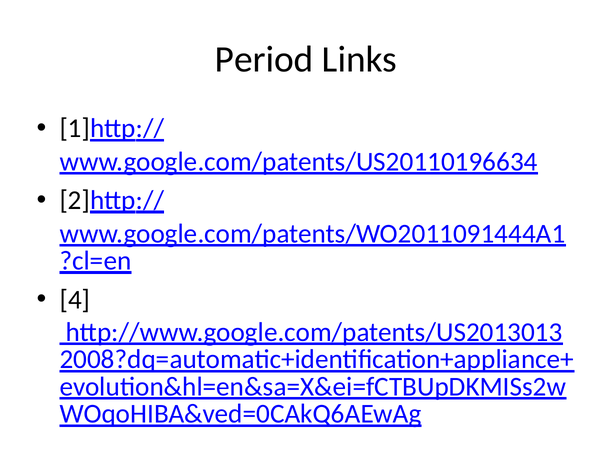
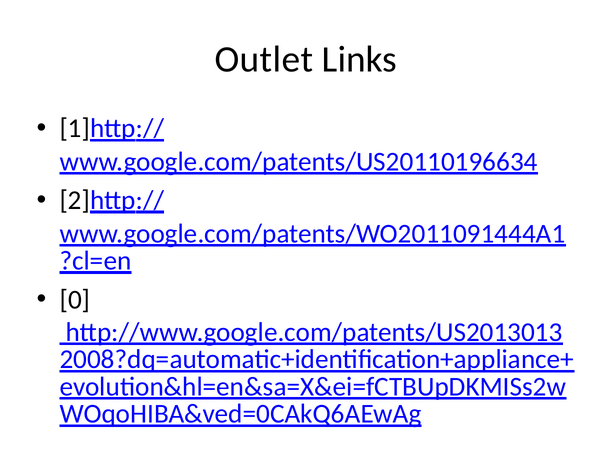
Period: Period -> Outlet (264, 59)
4: 4 -> 0 (75, 300)
